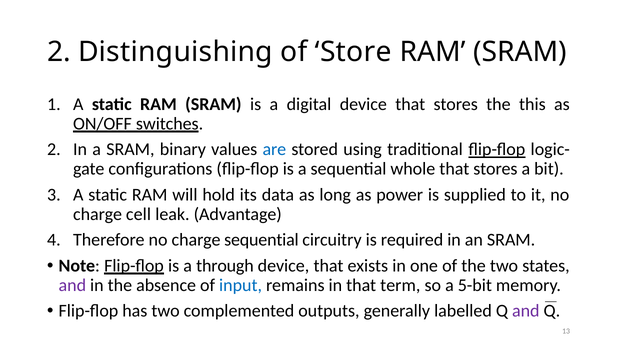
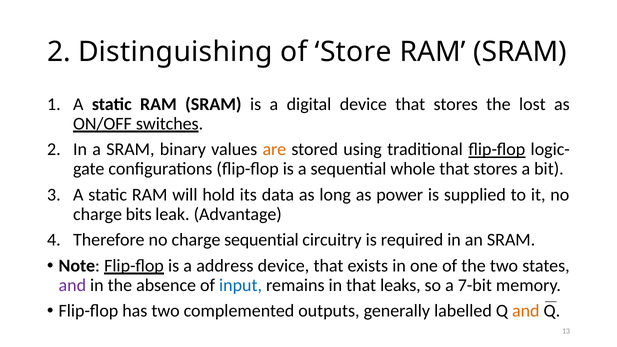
this: this -> lost (532, 104)
are colour: blue -> orange (274, 150)
cell: cell -> bits (139, 214)
through: through -> address (225, 266)
term: term -> leaks (400, 285)
5-bit: 5-bit -> 7-bit (475, 285)
and colour: purple -> orange (526, 311)
